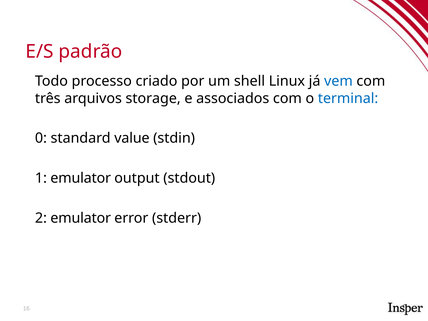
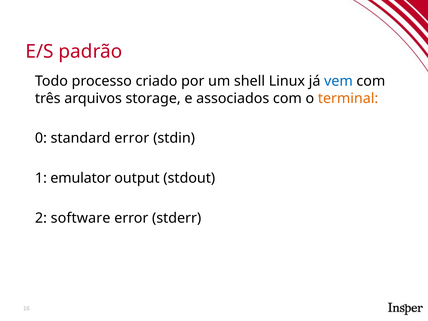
terminal colour: blue -> orange (348, 98)
standard value: value -> error (132, 138)
2 emulator: emulator -> software (81, 218)
